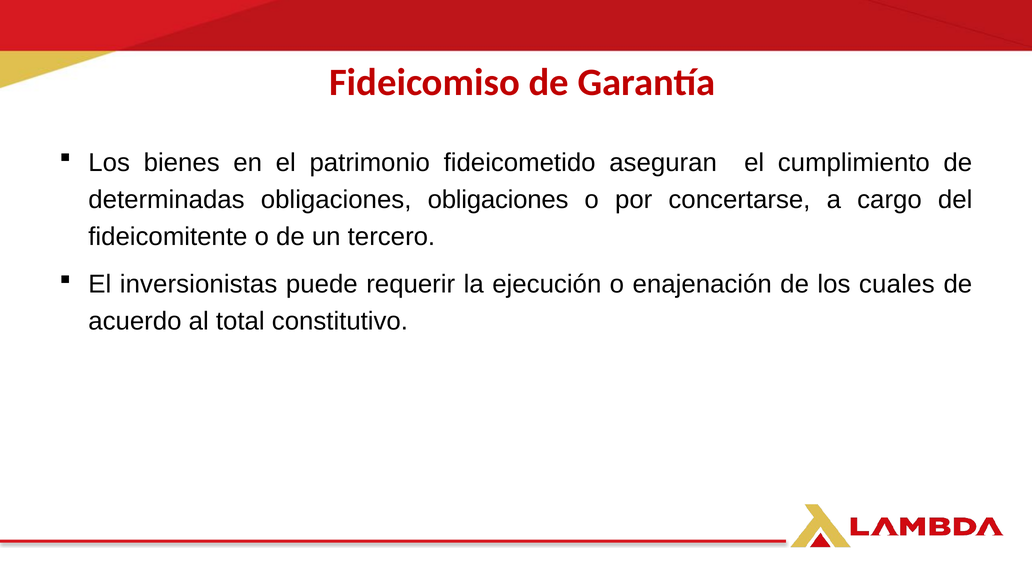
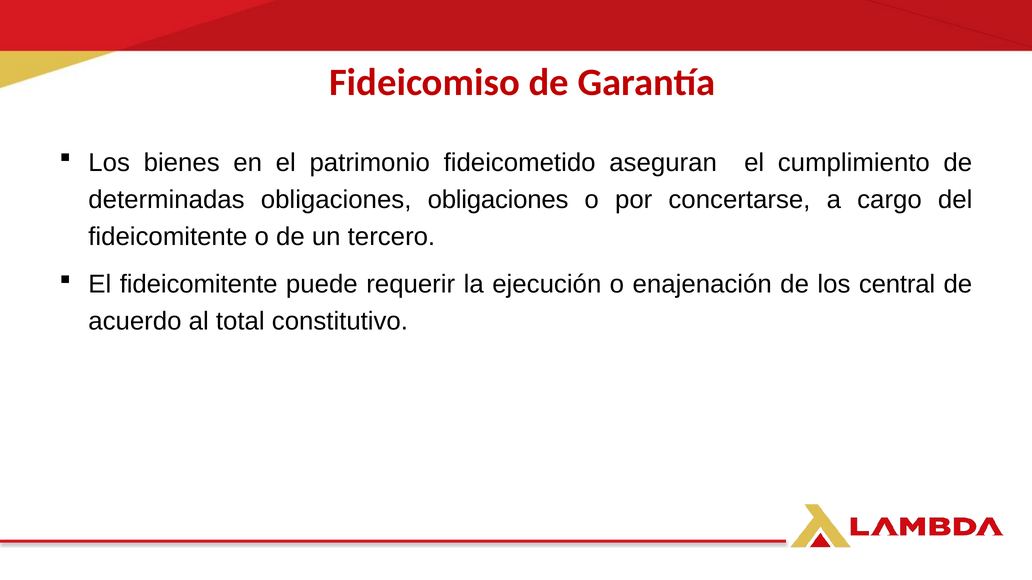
El inversionistas: inversionistas -> fideicomitente (199, 285)
cuales: cuales -> central (897, 285)
